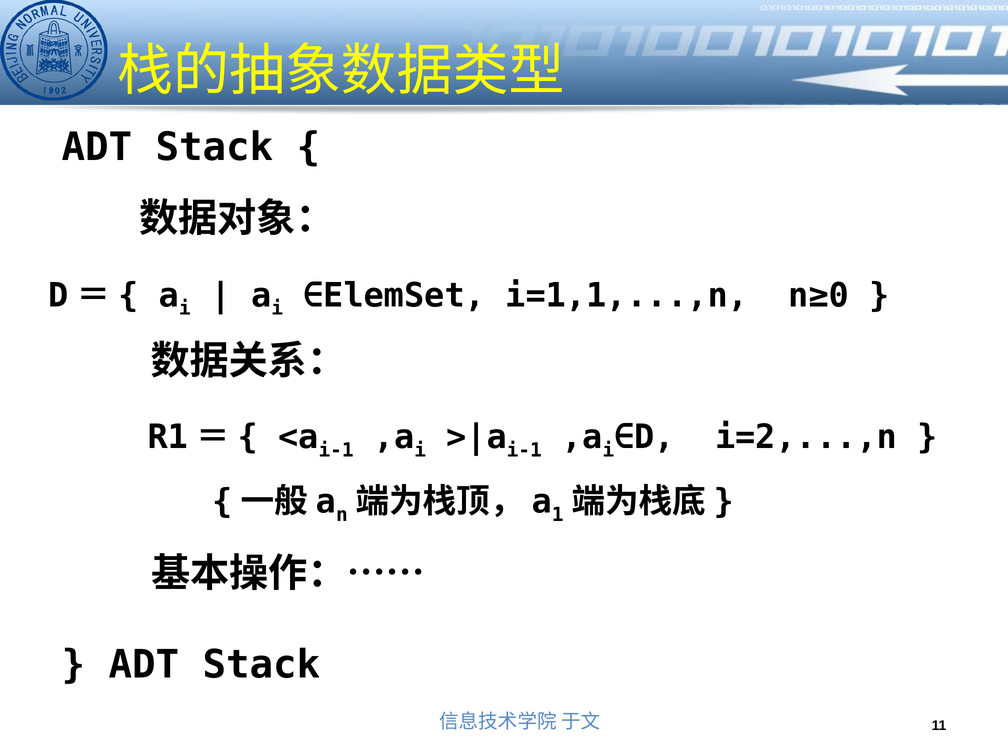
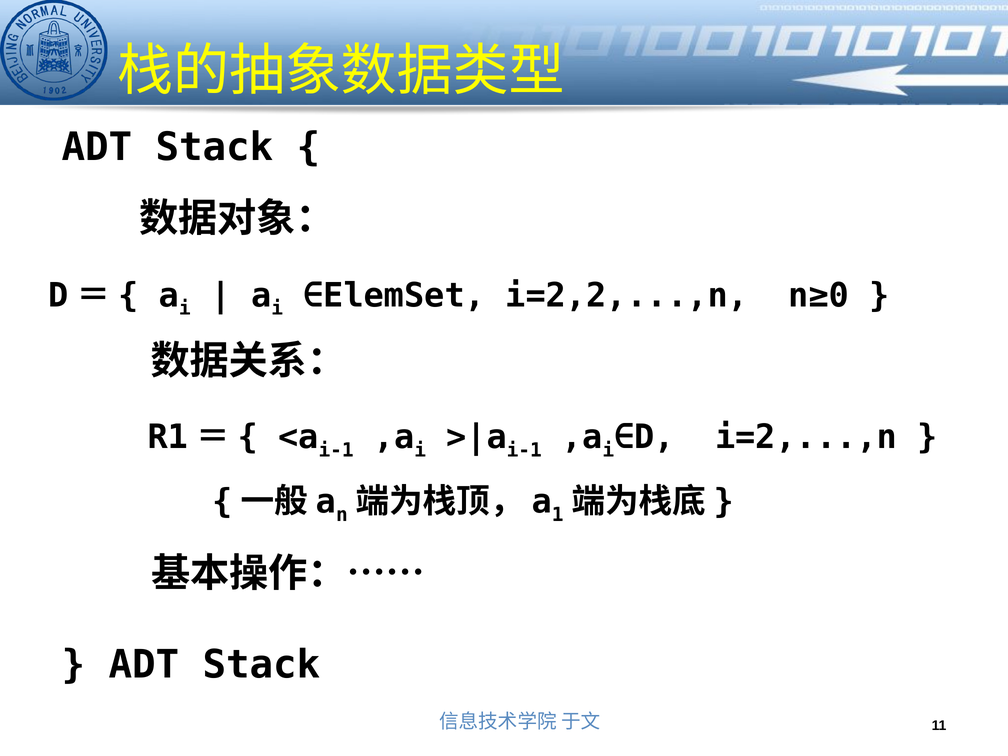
i=1,1,...,n: i=1,1,...,n -> i=2,2,...,n (627, 295)
